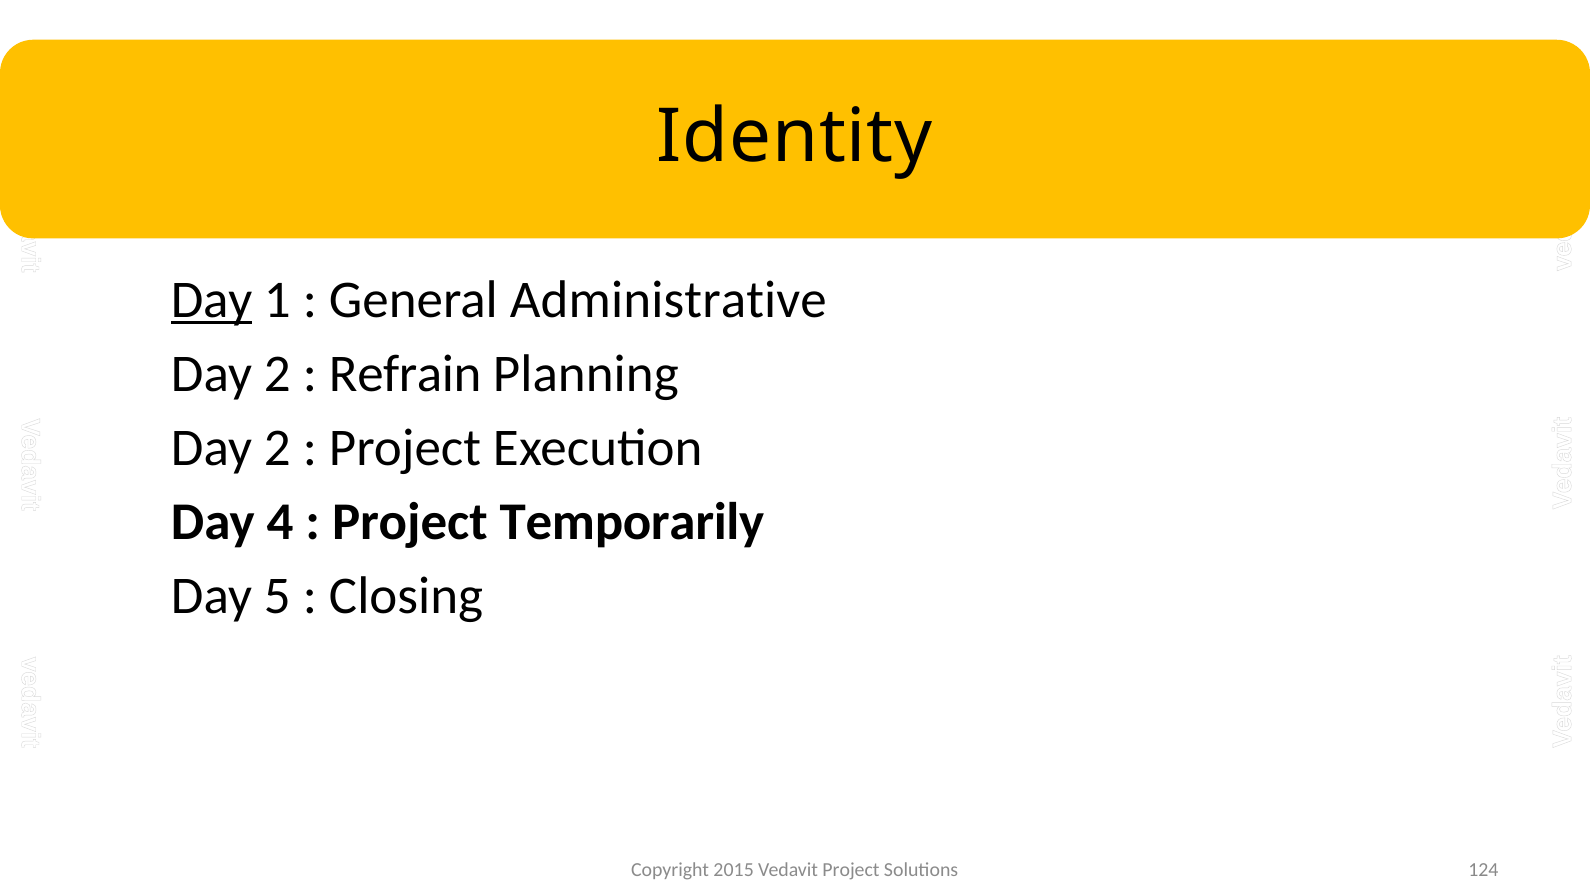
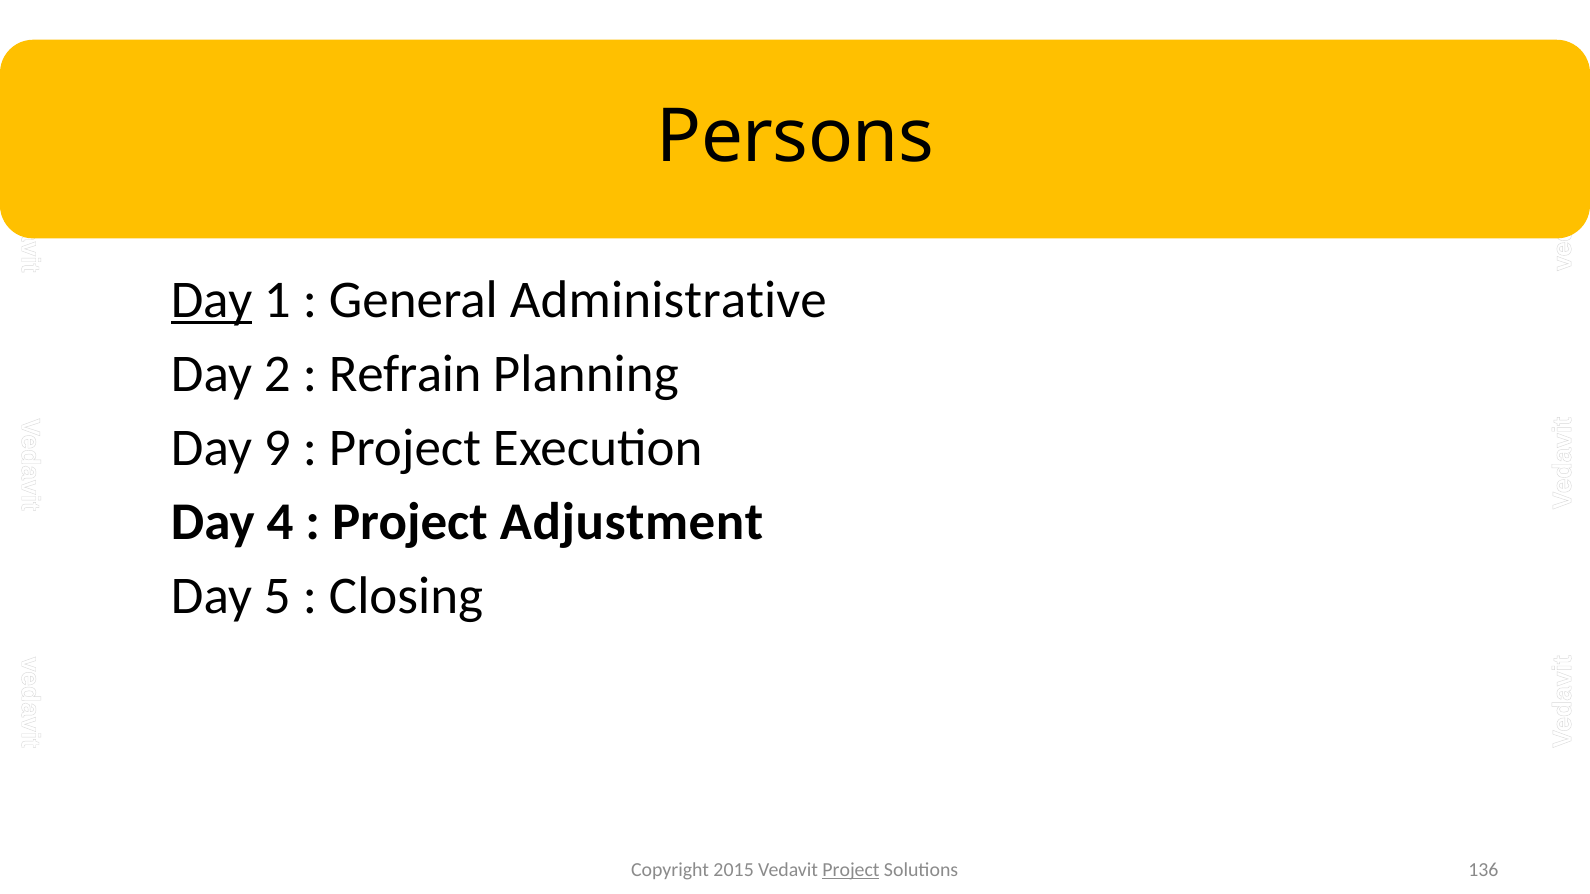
Identity: Identity -> Persons (795, 137)
2: 2 -> 9 (277, 448)
Temporarily: Temporarily -> Adjustment (632, 523)
Project underline: none -> present (851, 870)
124: 124 -> 136 (1483, 870)
